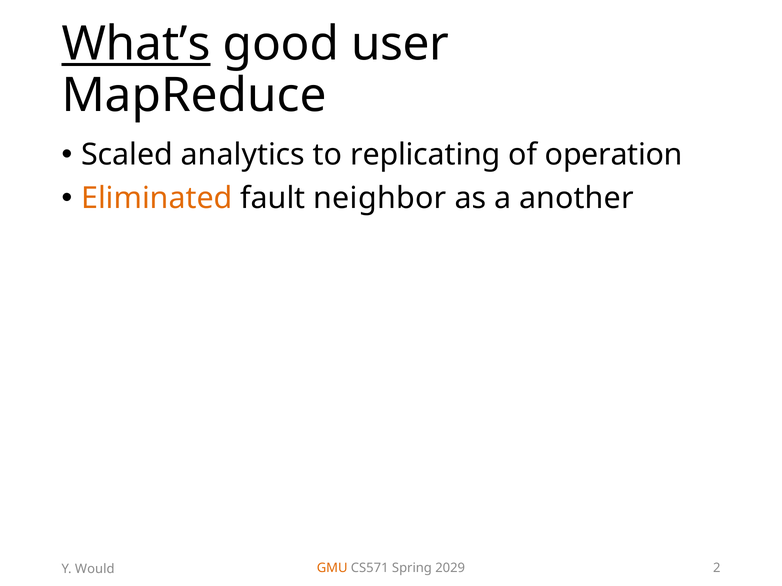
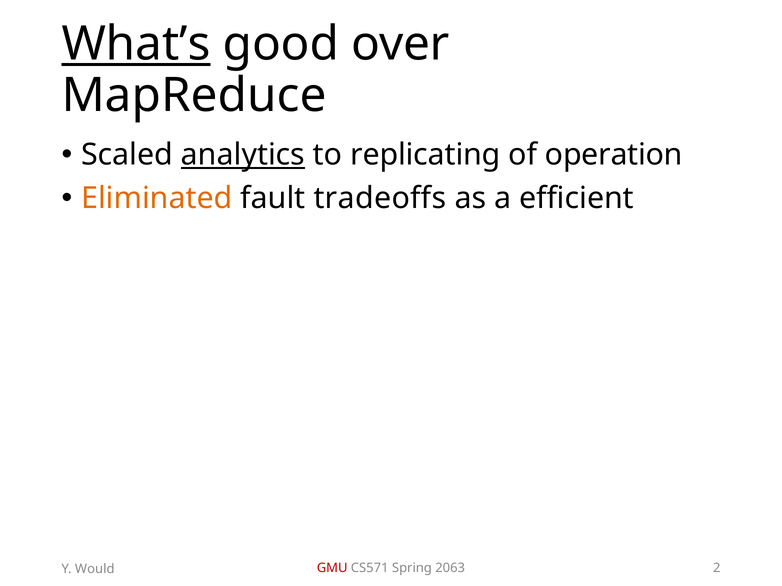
user: user -> over (400, 44)
analytics underline: none -> present (243, 155)
neighbor: neighbor -> tradeoffs (380, 199)
another: another -> efficient (577, 199)
GMU colour: orange -> red (332, 568)
2029: 2029 -> 2063 (450, 568)
